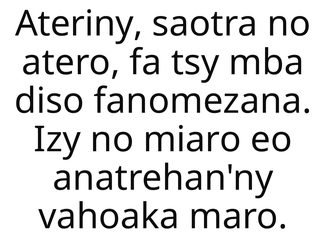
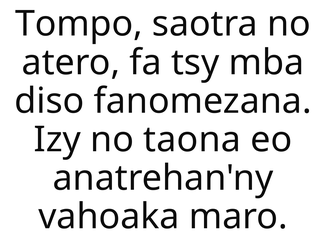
Ateriny: Ateriny -> Tompo (79, 24)
miaro: miaro -> taona (192, 140)
